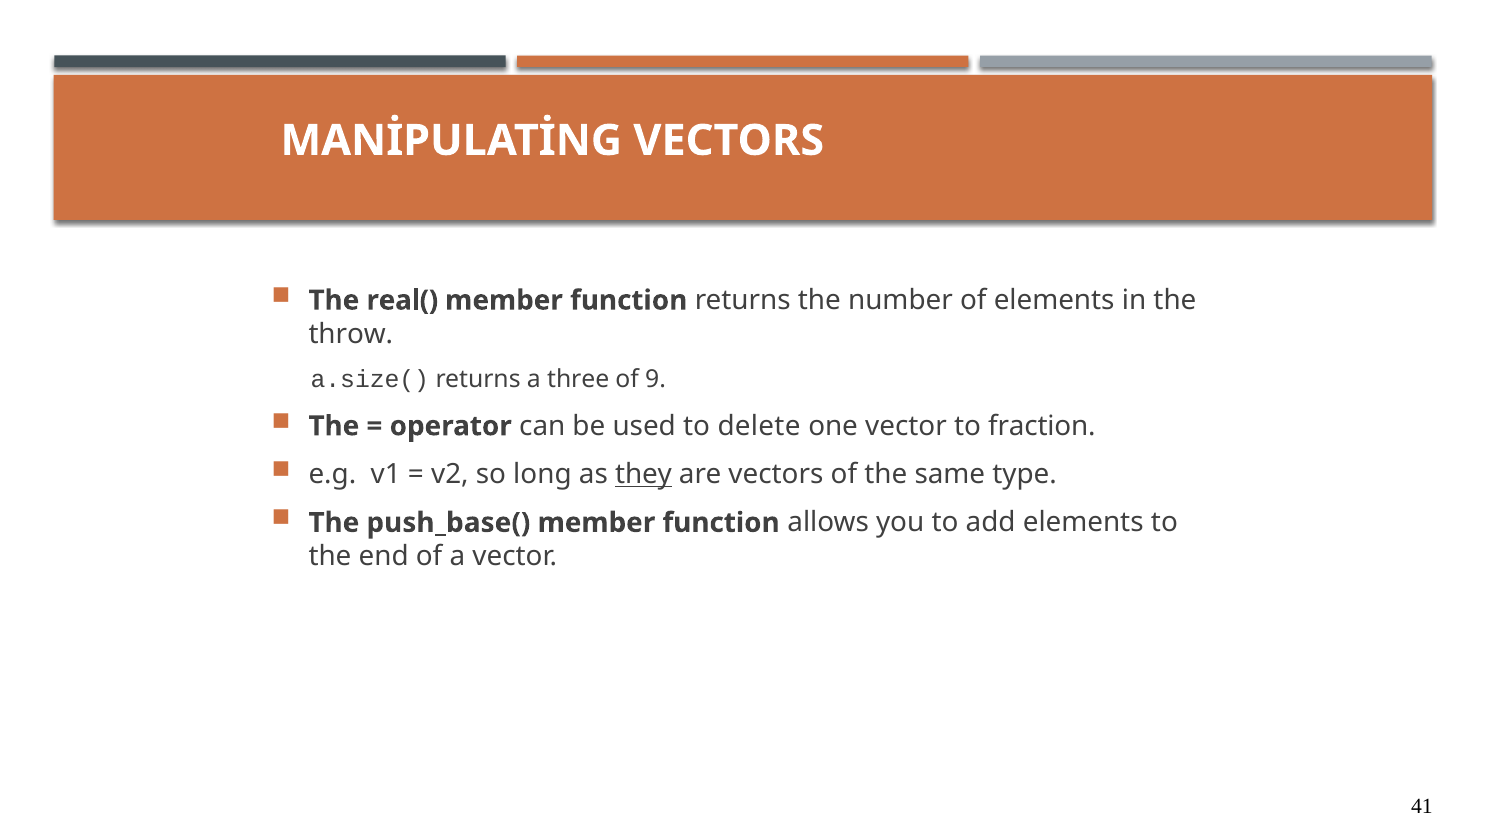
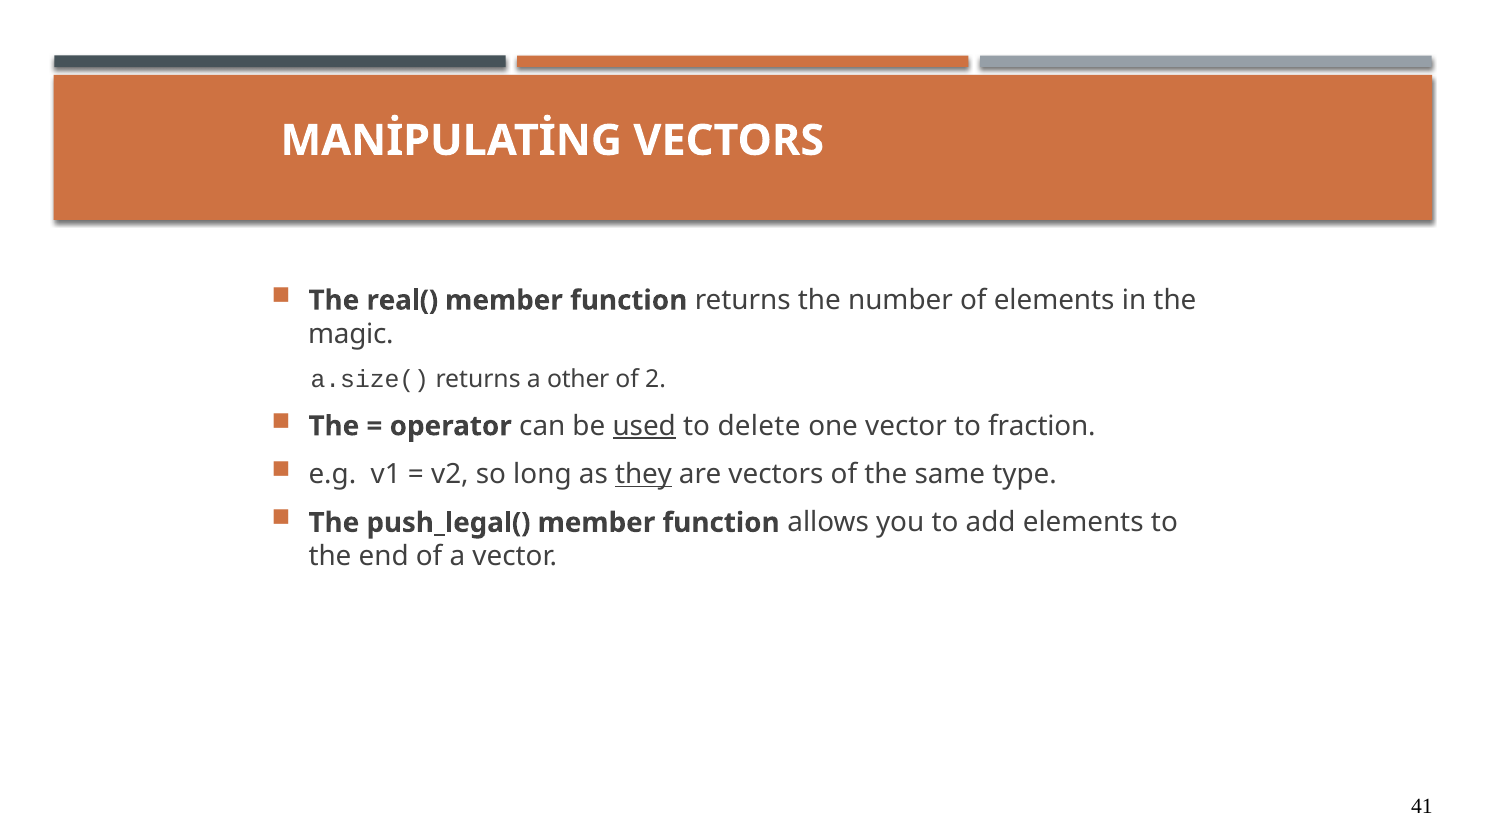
throw: throw -> magic (351, 334)
three: three -> other (578, 379)
9: 9 -> 2 (656, 379)
used underline: none -> present (644, 426)
push_base(: push_base( -> push_legal( (449, 523)
